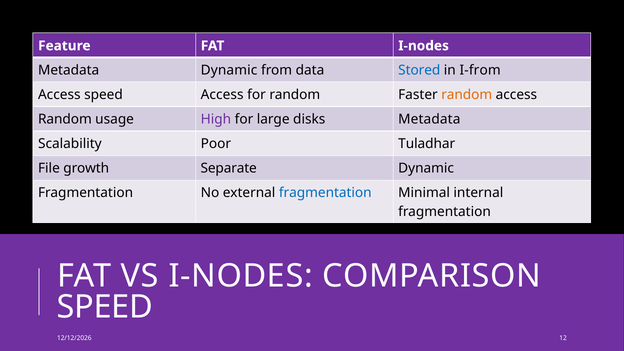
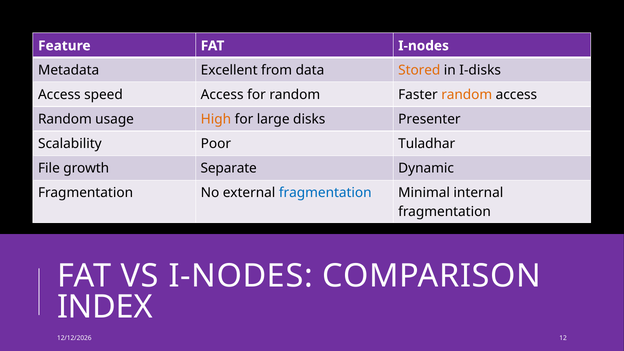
Metadata Dynamic: Dynamic -> Excellent (229, 70)
Stored colour: blue -> orange (419, 70)
I-from: I-from -> I-disks (480, 70)
High colour: purple -> orange (216, 119)
disks Metadata: Metadata -> Presenter (429, 119)
SPEED: SPEED -> INDEX (105, 307)
